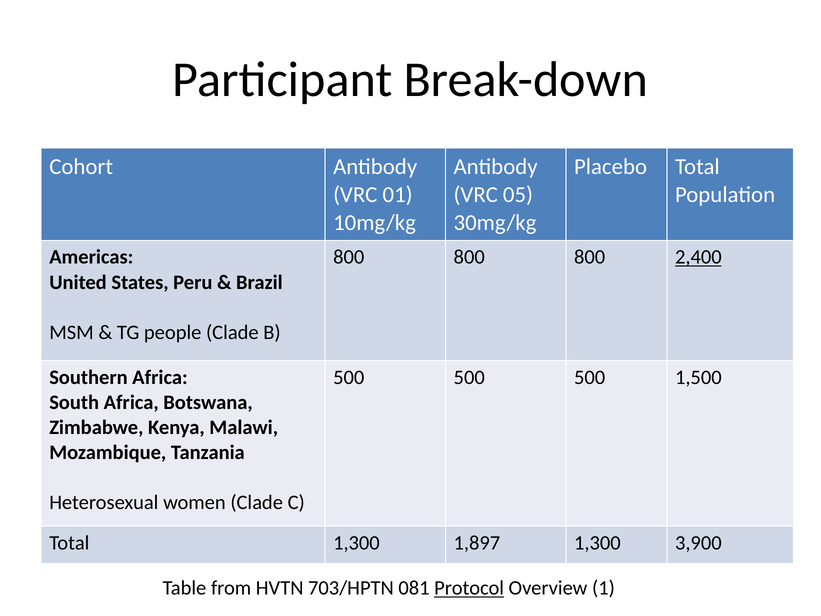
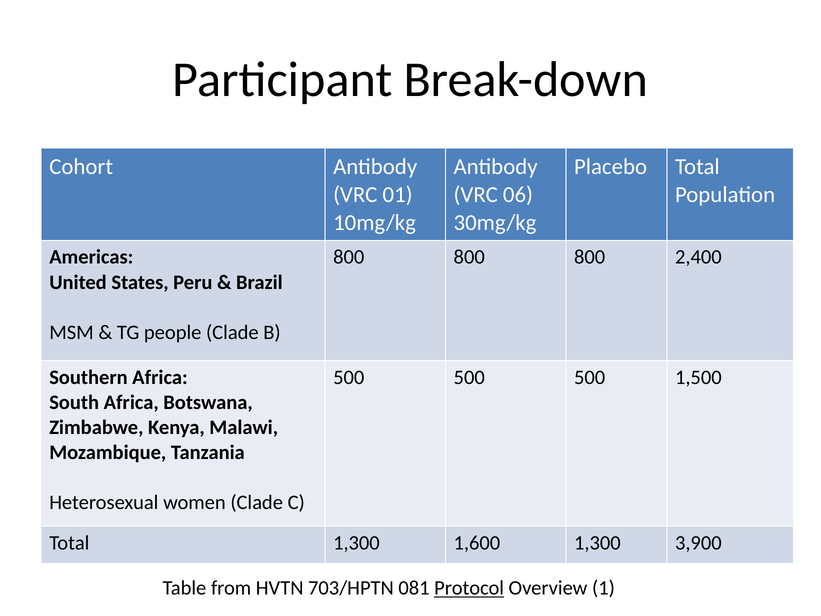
05: 05 -> 06 (518, 194)
2,400 underline: present -> none (698, 257)
1,897: 1,897 -> 1,600 (477, 543)
